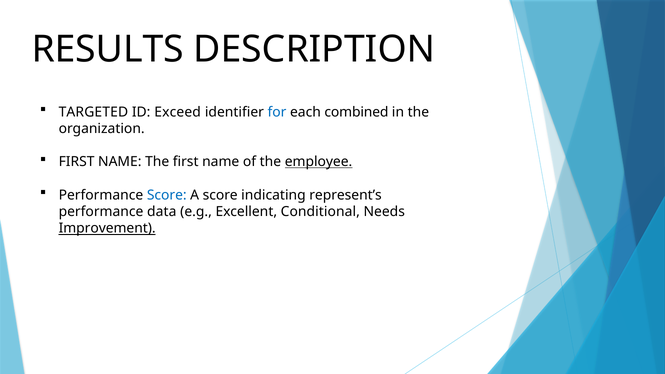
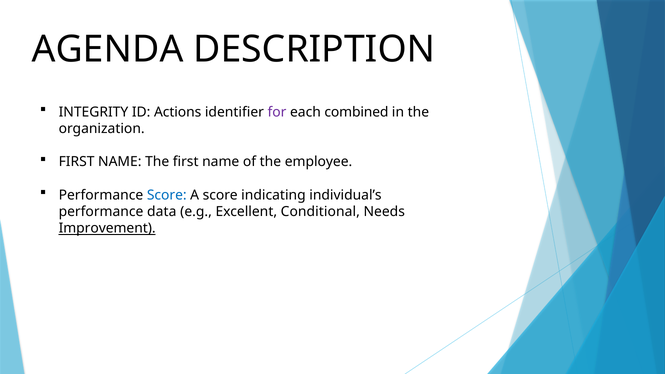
RESULTS: RESULTS -> AGENDA (108, 49)
TARGETED: TARGETED -> INTEGRITY (93, 112)
Exceed: Exceed -> Actions (178, 112)
for colour: blue -> purple (277, 112)
employee underline: present -> none (319, 162)
represent’s: represent’s -> individual’s (345, 195)
